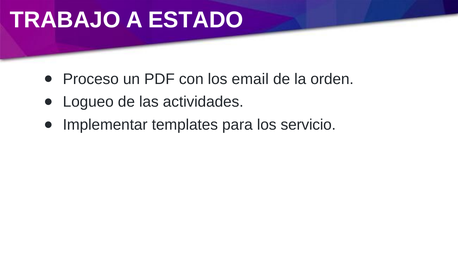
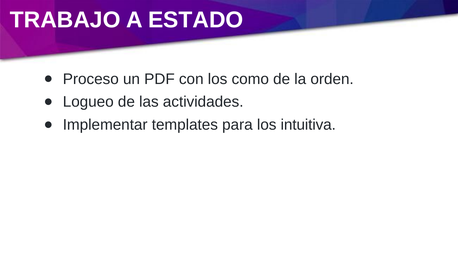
email: email -> como (250, 79)
servicio: servicio -> intuitiva (308, 125)
